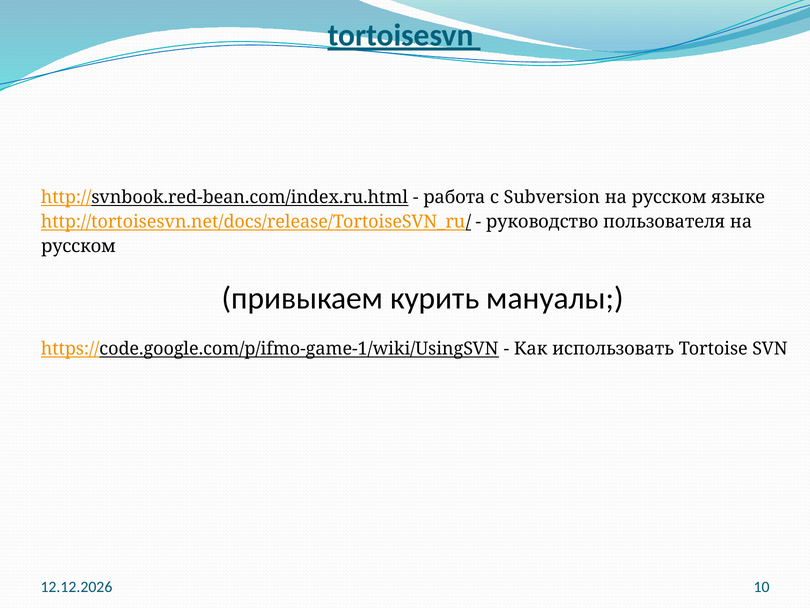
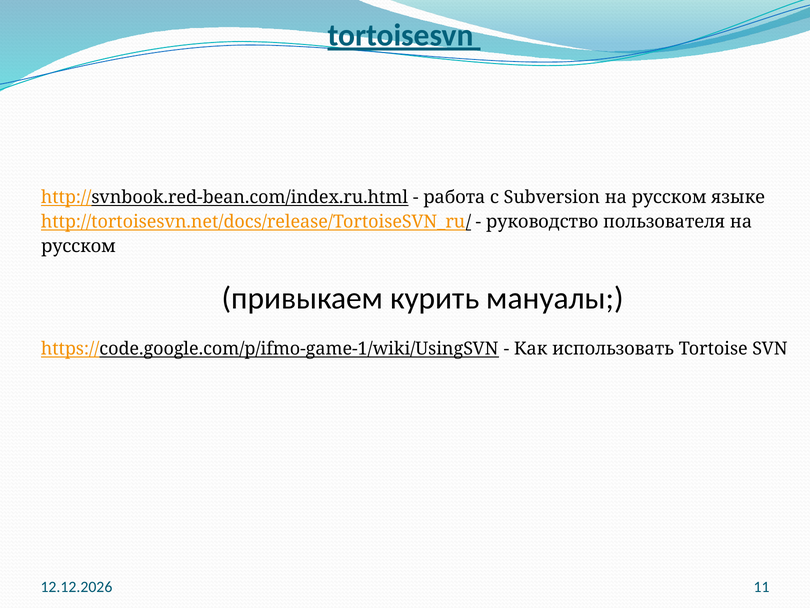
10: 10 -> 11 (762, 587)
